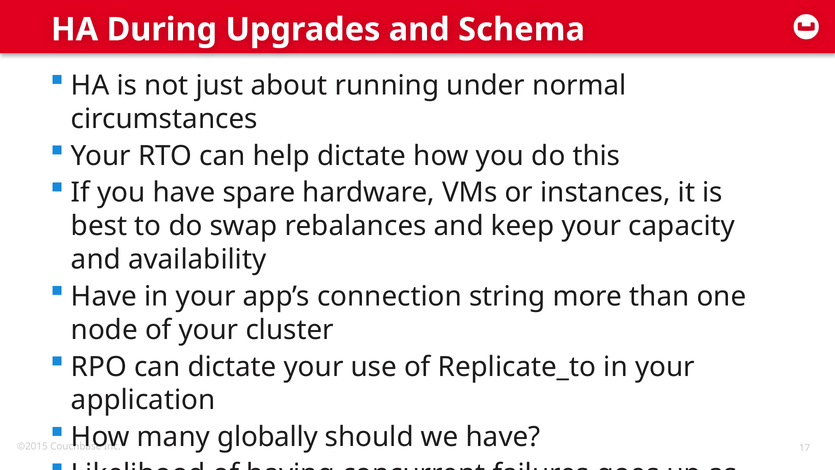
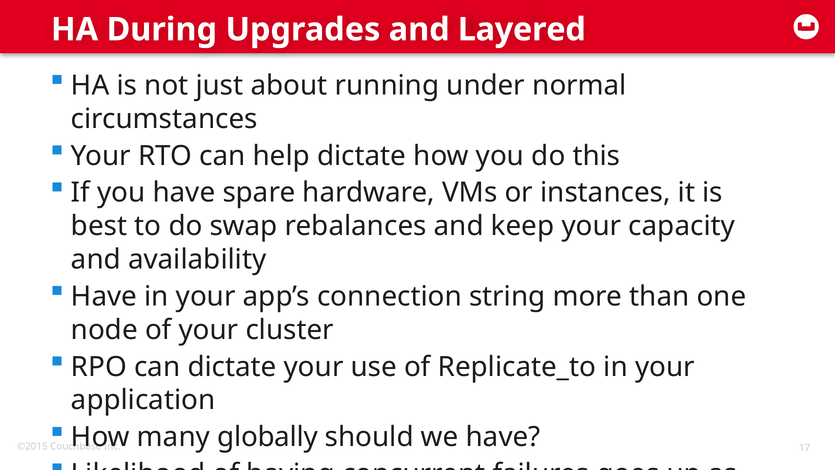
Schema: Schema -> Layered (522, 30)
